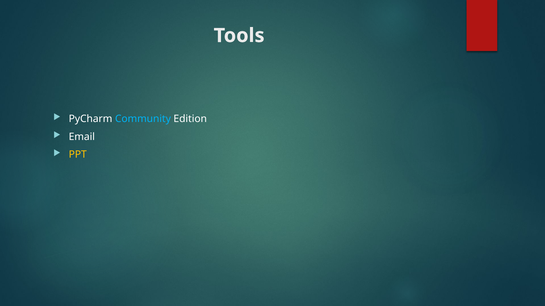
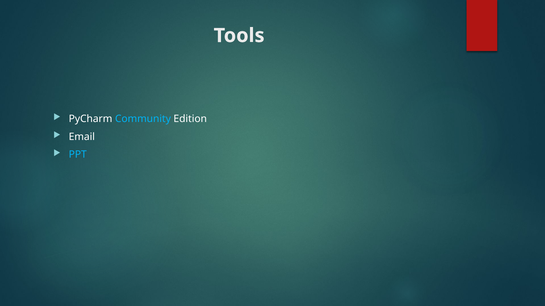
PPT colour: yellow -> light blue (78, 155)
